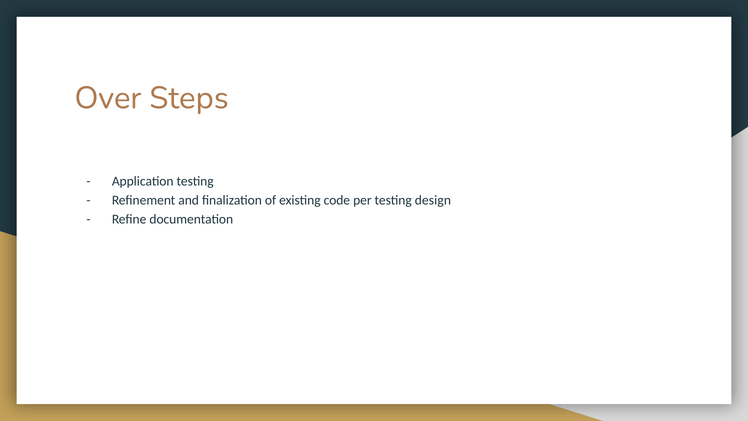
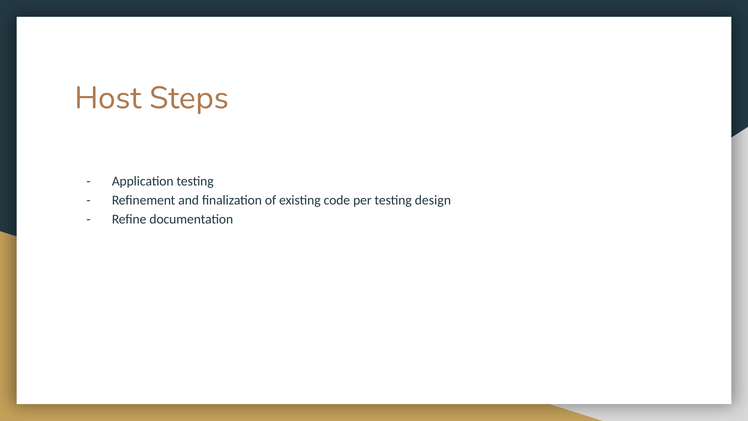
Over: Over -> Host (108, 98)
